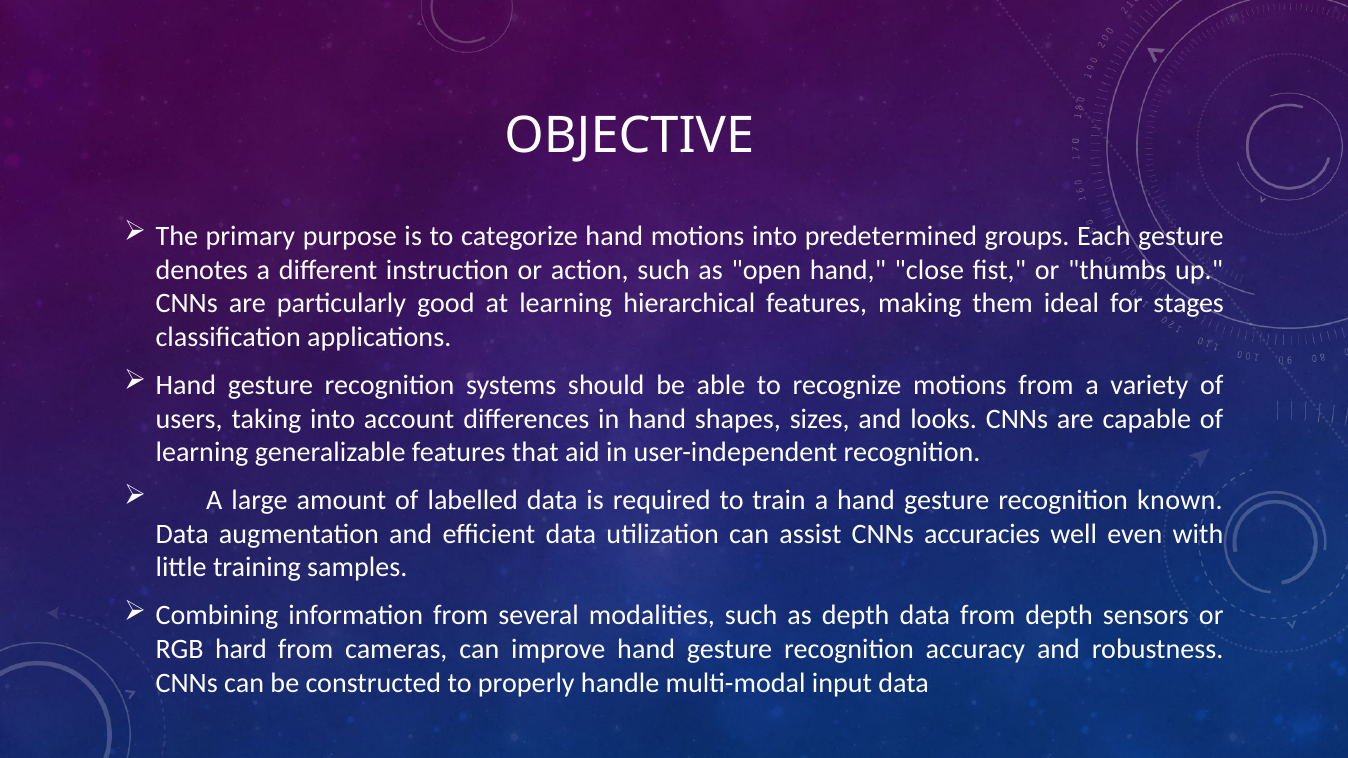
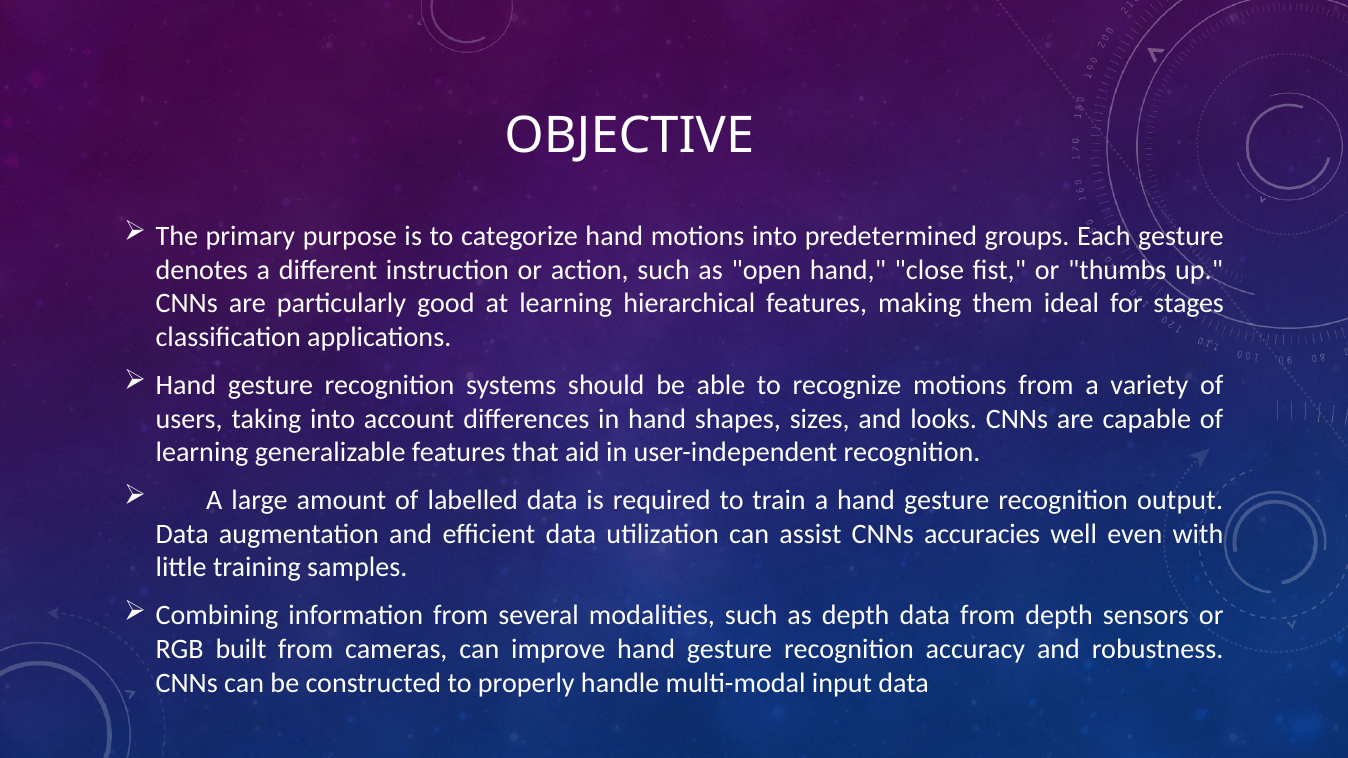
known: known -> output (1180, 500)
hard: hard -> built (241, 649)
